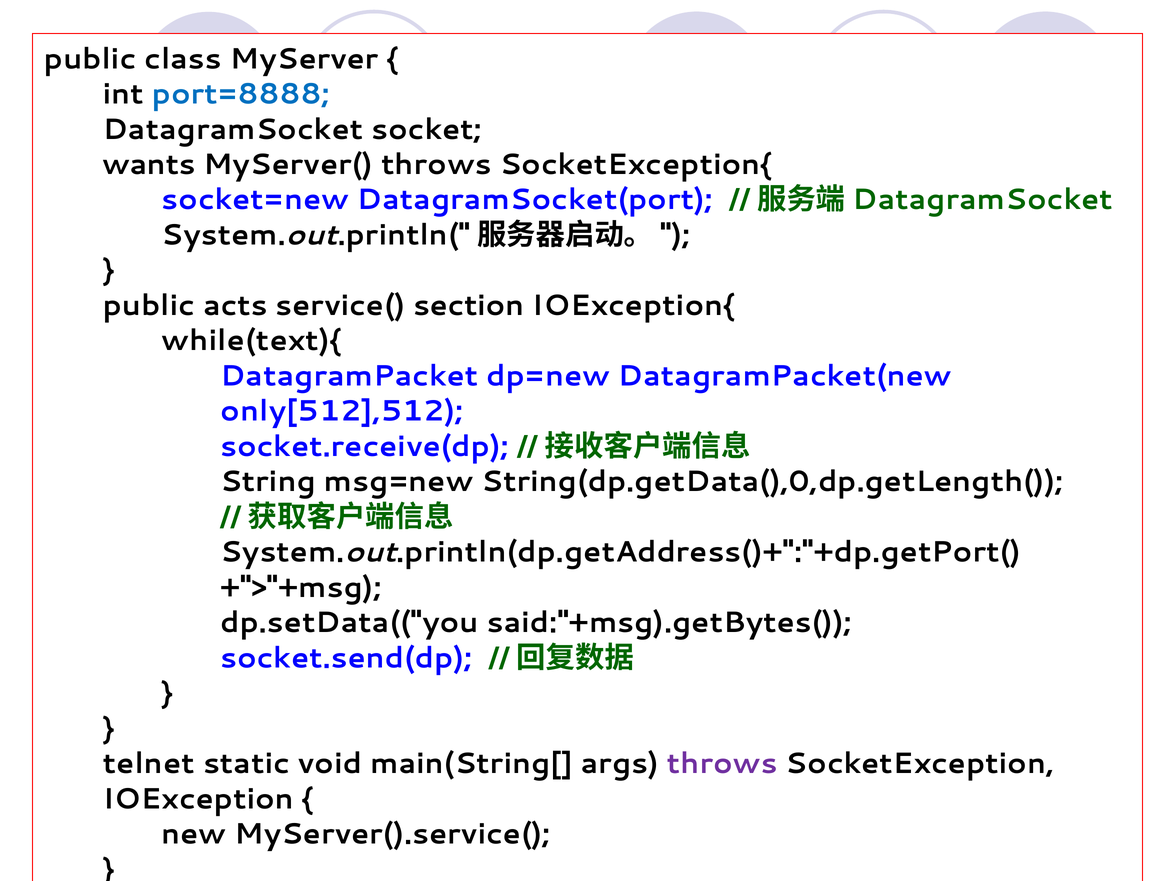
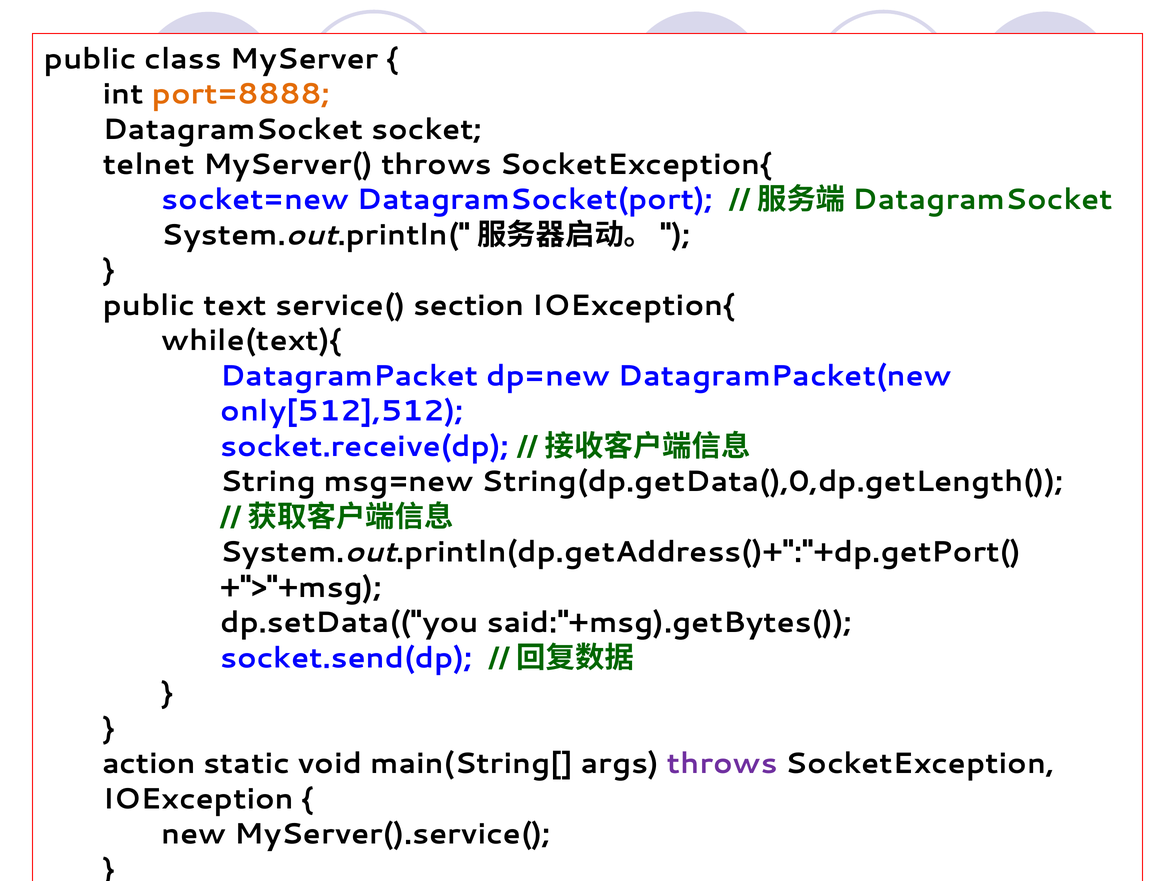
port=8888 colour: blue -> orange (241, 94)
wants: wants -> telnet (149, 165)
acts: acts -> text (235, 306)
telnet: telnet -> action (149, 764)
